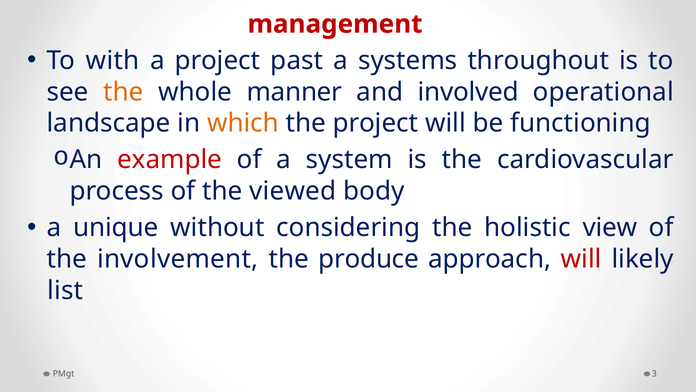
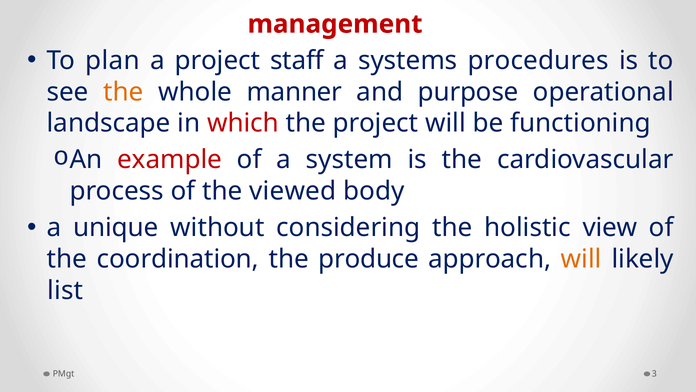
with: with -> plan (113, 60)
past: past -> staff (297, 60)
throughout: throughout -> procedures (538, 60)
involved: involved -> purpose (468, 92)
which colour: orange -> red (243, 123)
involvement: involvement -> coordination (178, 259)
will colour: red -> orange (581, 259)
